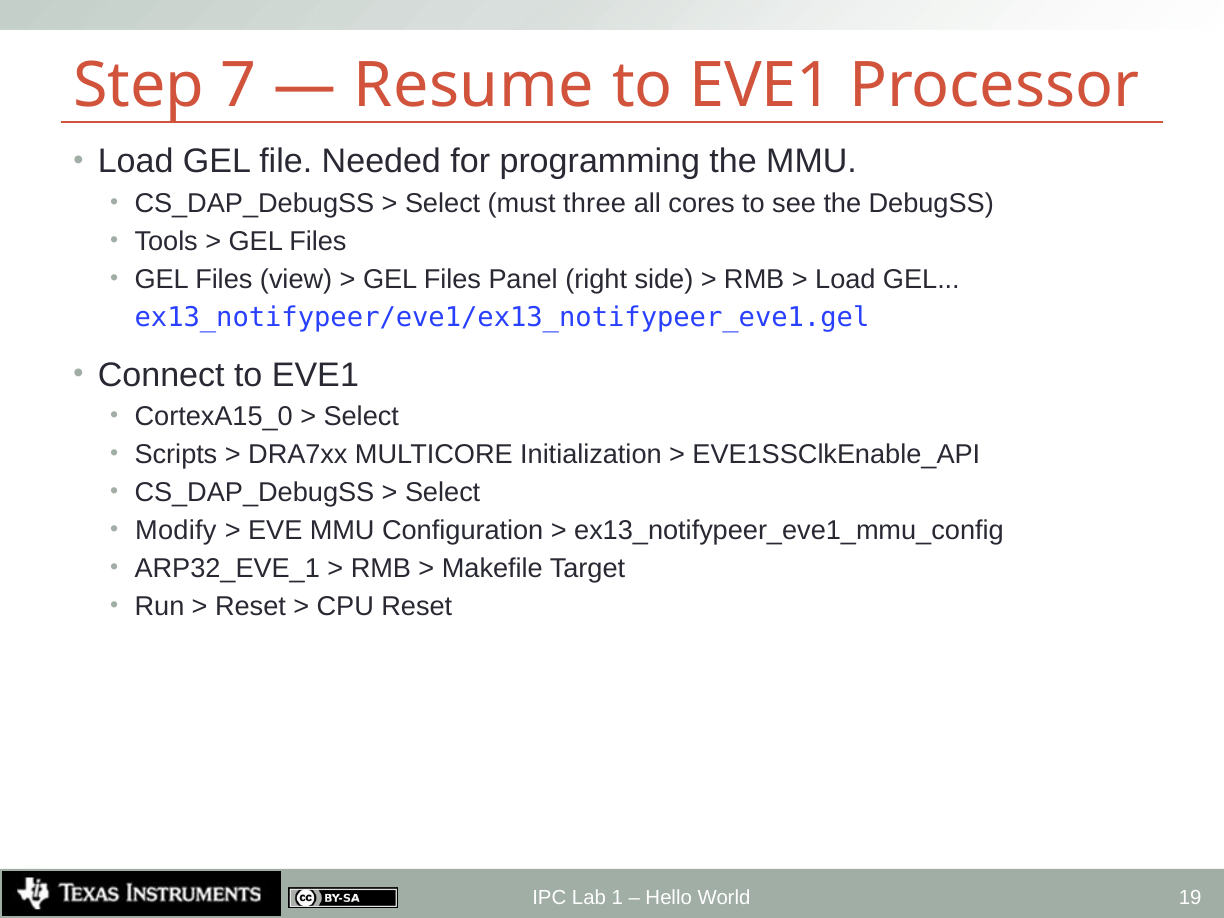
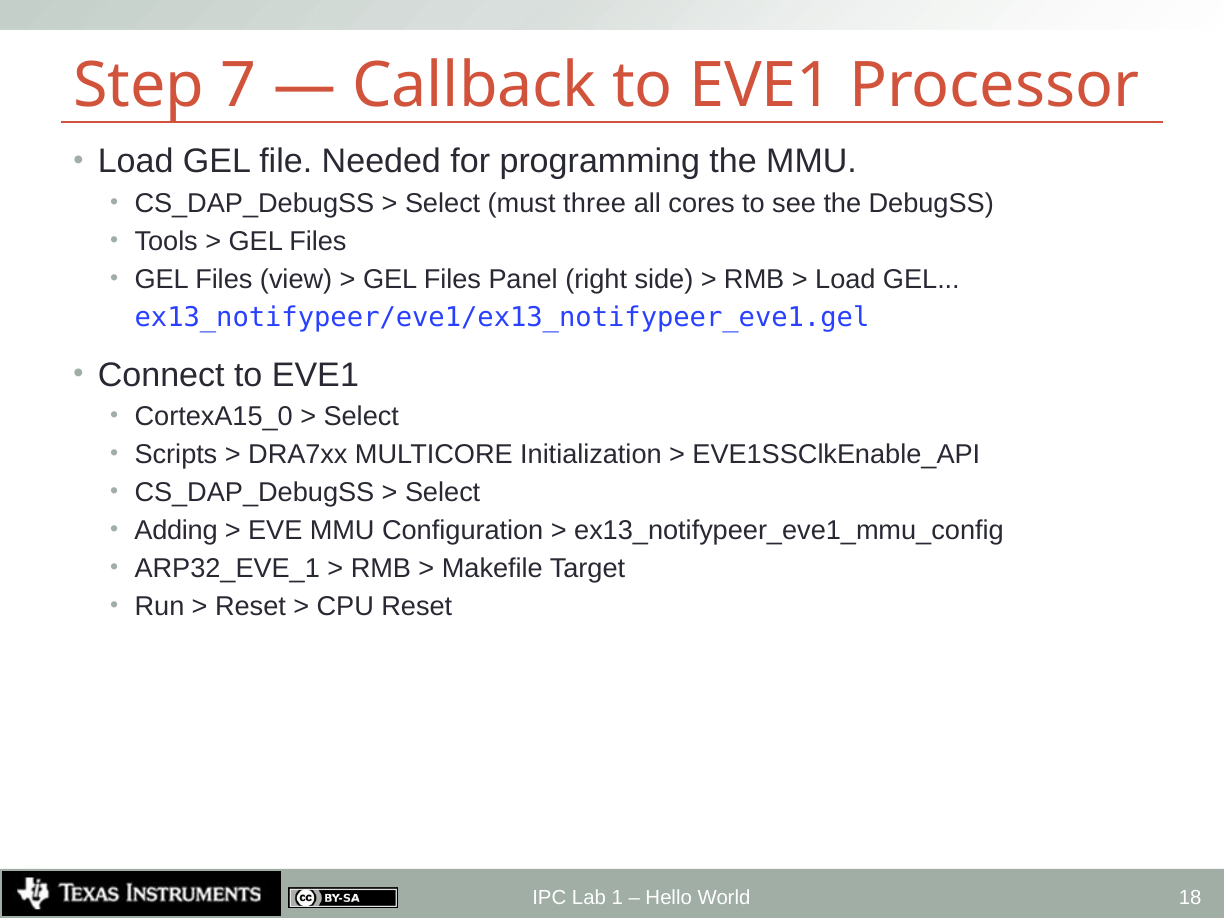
Resume: Resume -> Callback (474, 86)
Modify: Modify -> Adding (176, 531)
19: 19 -> 18 (1190, 897)
